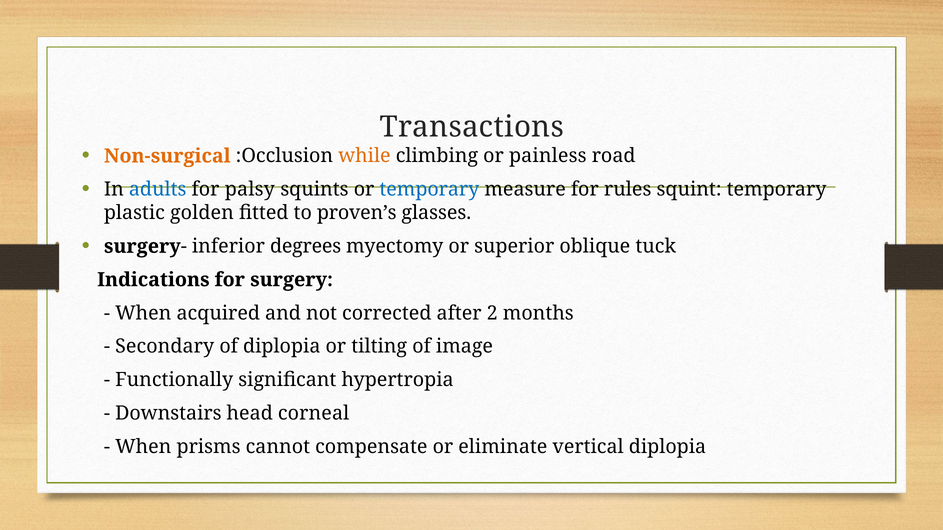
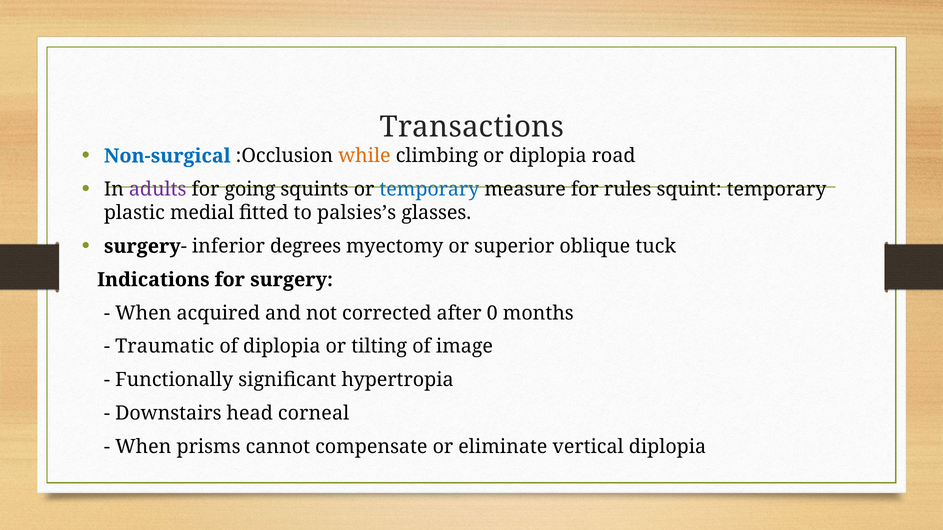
Non-surgical colour: orange -> blue (167, 156)
or painless: painless -> diplopia (548, 156)
adults colour: blue -> purple (158, 190)
palsy: palsy -> going (250, 190)
golden: golden -> medial (202, 213)
proven’s: proven’s -> palsies’s (357, 213)
2: 2 -> 0 (492, 313)
Secondary: Secondary -> Traumatic (165, 347)
